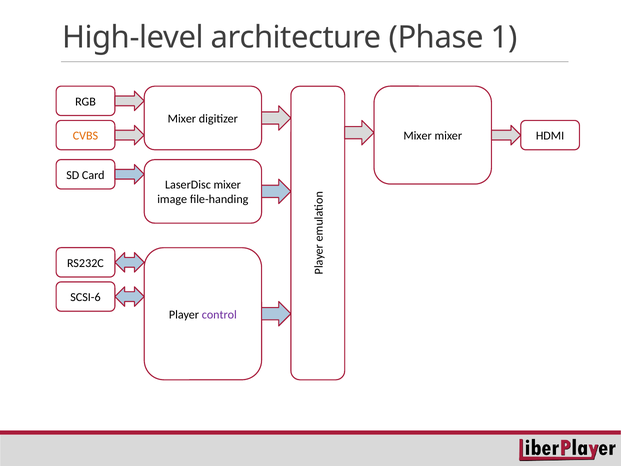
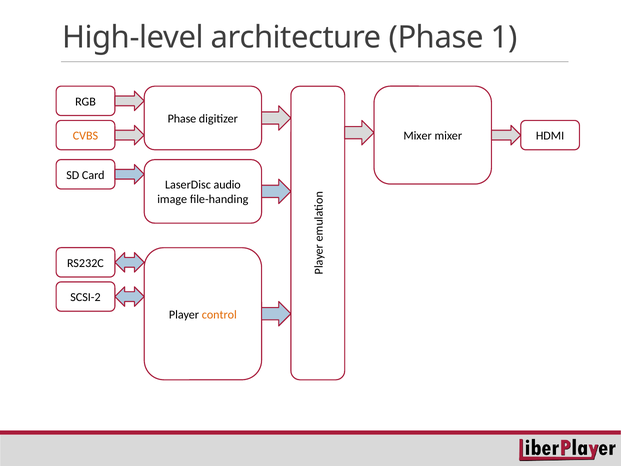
Mixer: Mixer -> Phase (182, 119)
LaserDisc mixer: mixer -> audio (227, 185)
SCSI-6: SCSI-6 -> SCSI-2 (85, 297)
control colour: purple -> orange (219, 314)
